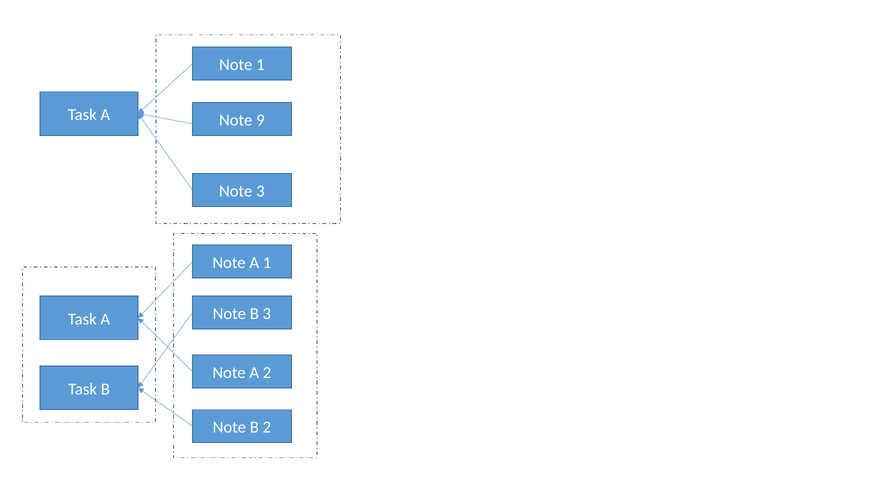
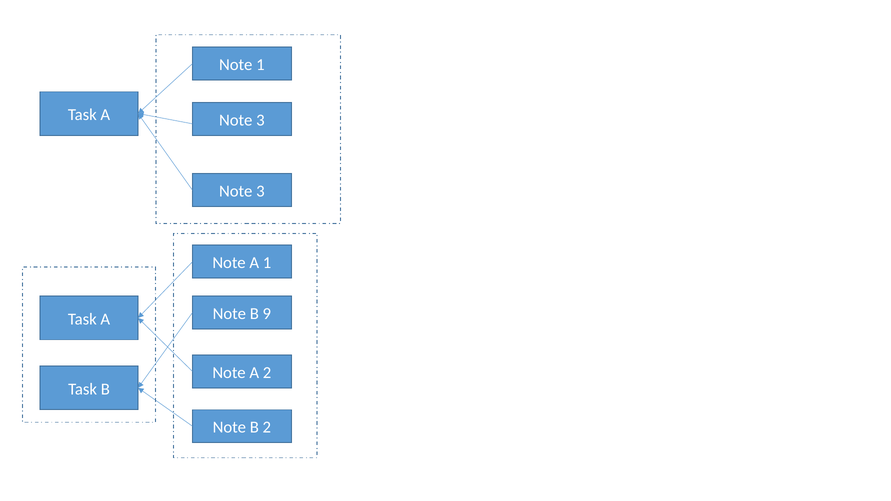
9: 9 -> 3 (260, 120)
B 3: 3 -> 9 (267, 314)
